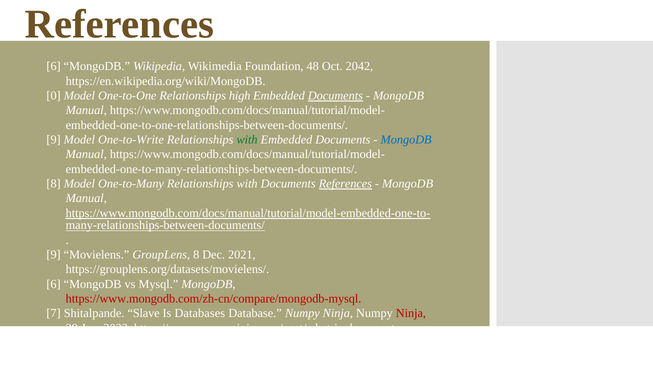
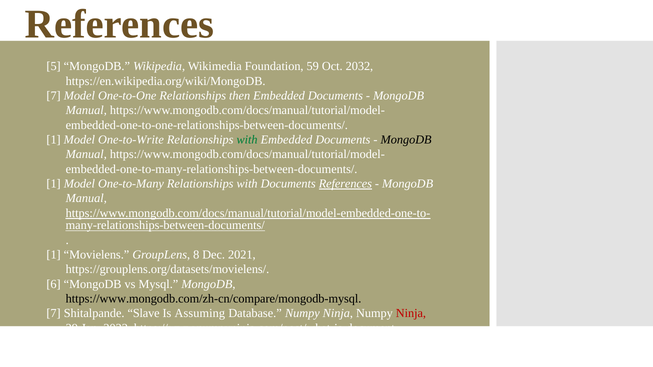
6: 6 -> 5 (54, 66)
48: 48 -> 59 (313, 66)
2042: 2042 -> 2032 (359, 66)
0: 0 -> 7 (54, 96)
high: high -> then (240, 96)
Documents underline: present -> none (335, 96)
9: 9 -> 1 (54, 140)
MongoDB colour: blue -> black (406, 140)
8: 8 -> 1 (54, 184)
9: 9 -> 1 (54, 255)
https://www.mongodb.com/zh-cn/compare/mongodb-mysql colour: red -> black (214, 299)
Databases: Databases -> Assuming (200, 314)
